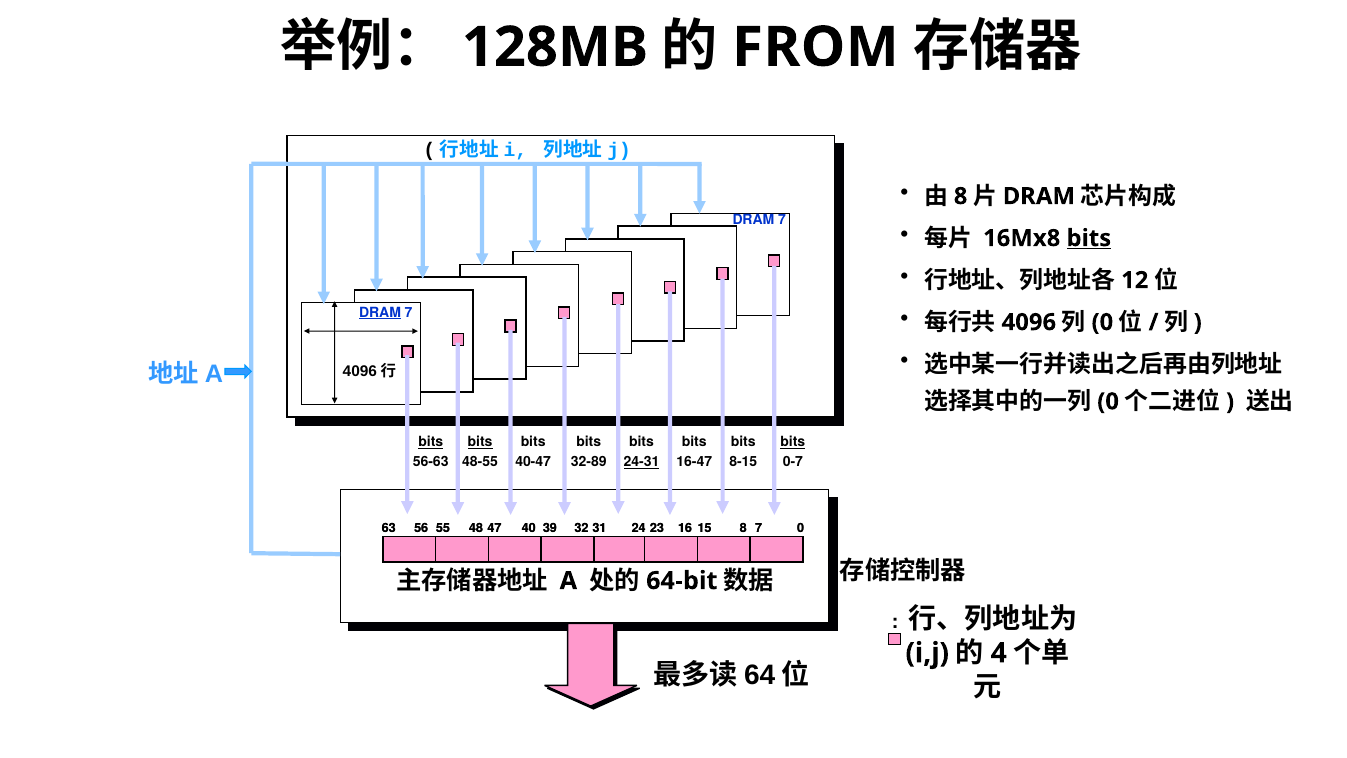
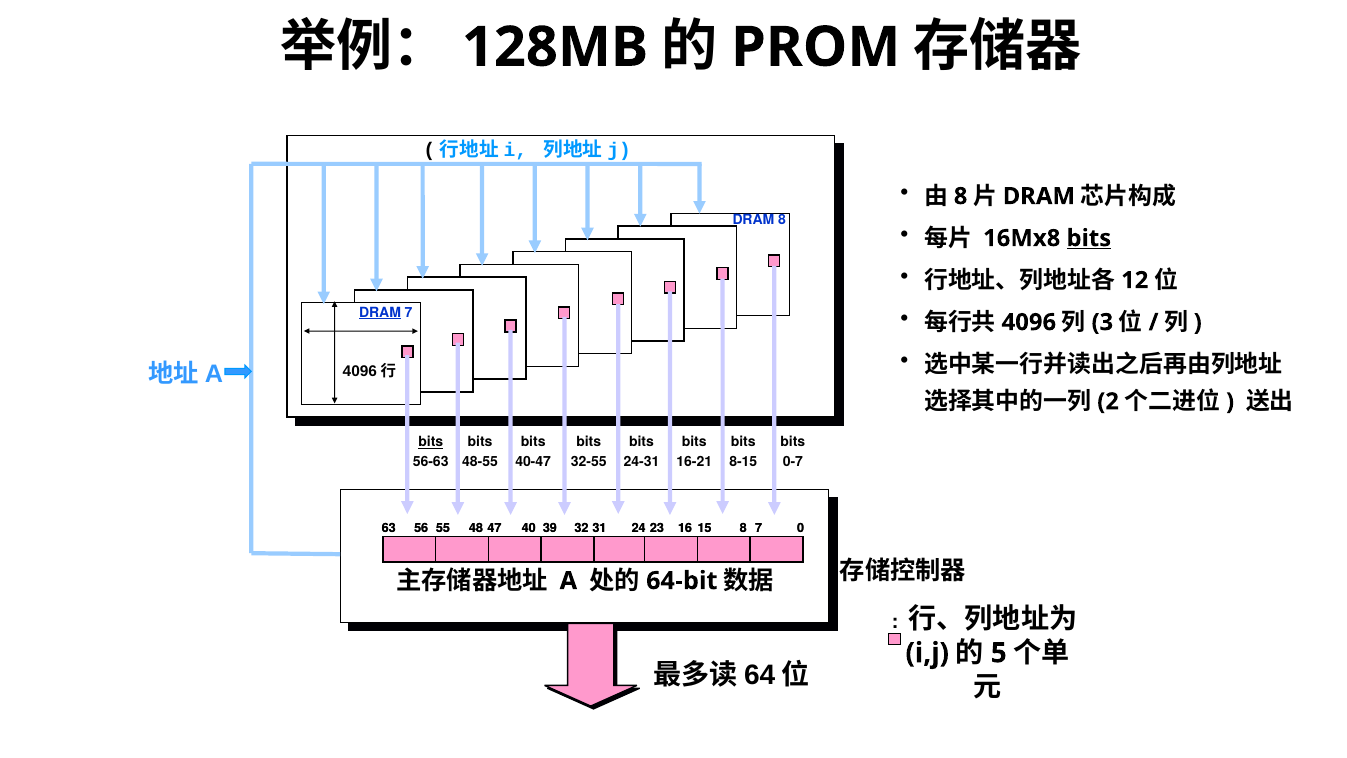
FROM: FROM -> PROM (816, 47)
7: 7 -> 8 (782, 220)
0: 0 -> 3 (1102, 322)
0: 0 -> 2 (1108, 401)
bits underline: present -> none (480, 442)
bits underline: present -> none (793, 442)
32-89: 32-89 -> 32-55 (589, 462)
24-31 underline: present -> none (642, 462)
16-47: 16-47 -> 16-21 (694, 462)
4: 4 -> 5 (999, 653)
